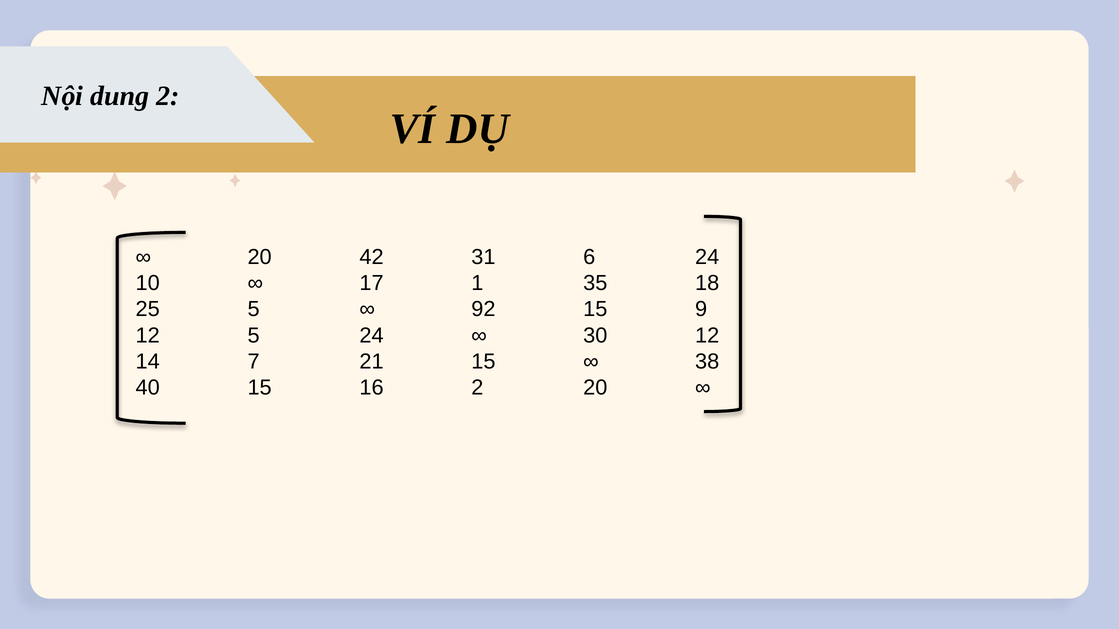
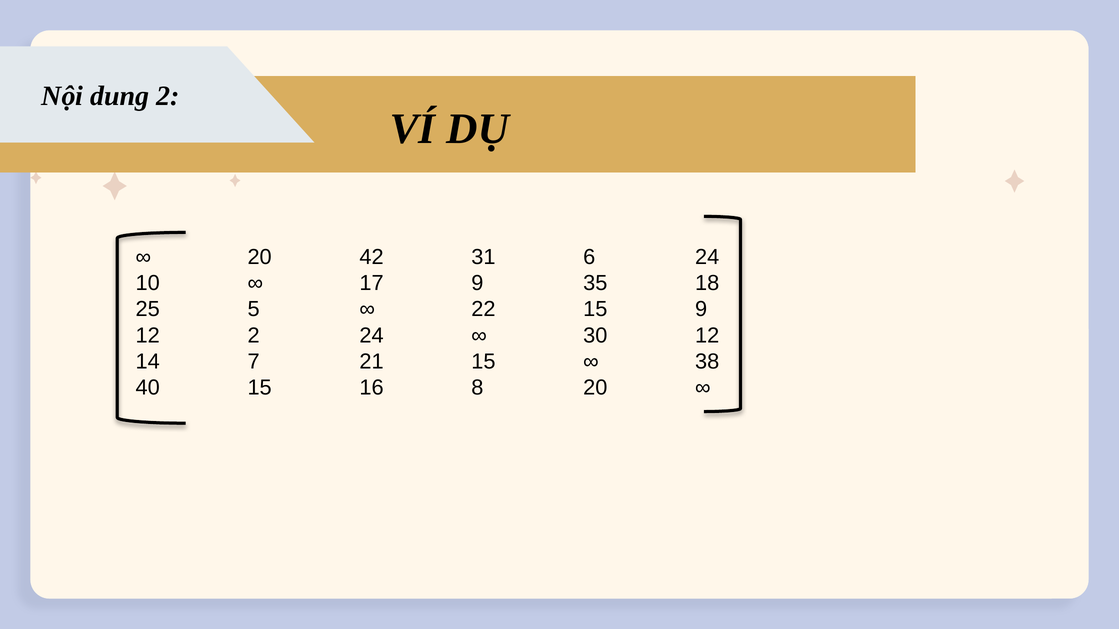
17 1: 1 -> 9 (477, 283)
92: 92 -> 22 (483, 309)
5: 5 -> 2 (254, 336)
16 2: 2 -> 8 (477, 388)
